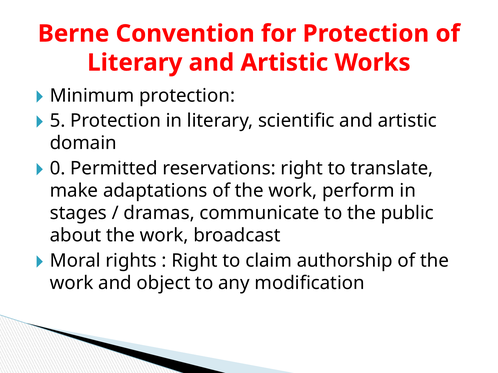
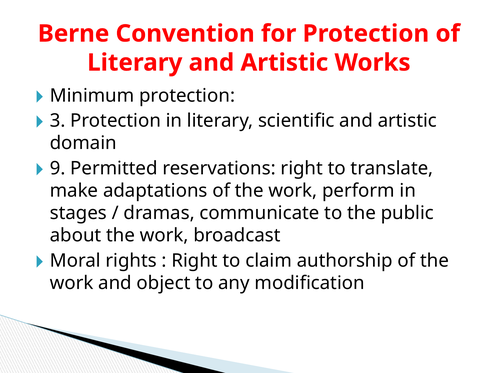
5: 5 -> 3 (58, 121)
0: 0 -> 9 (58, 169)
